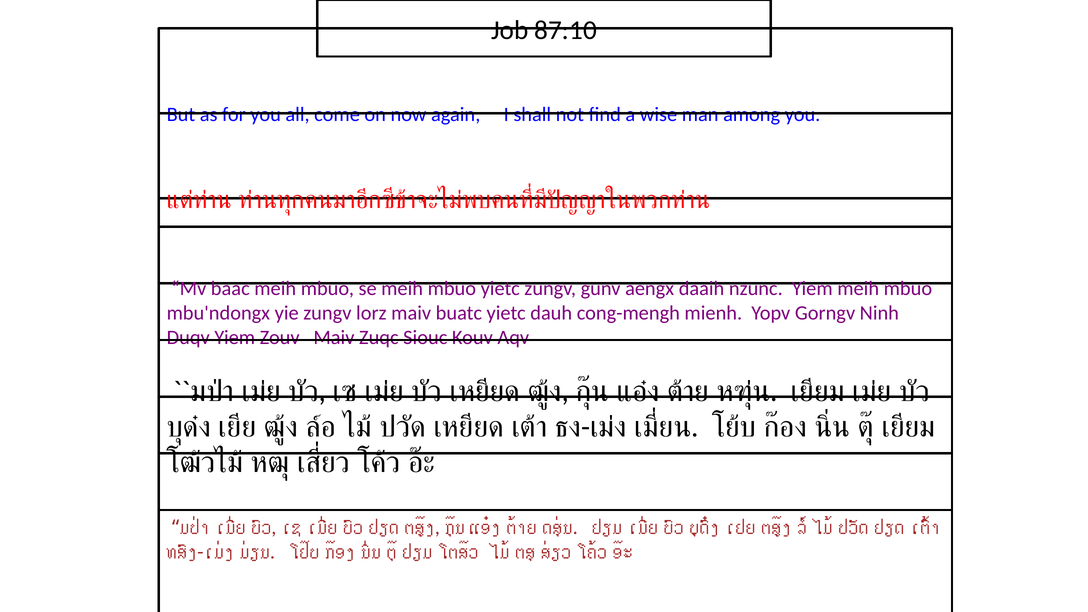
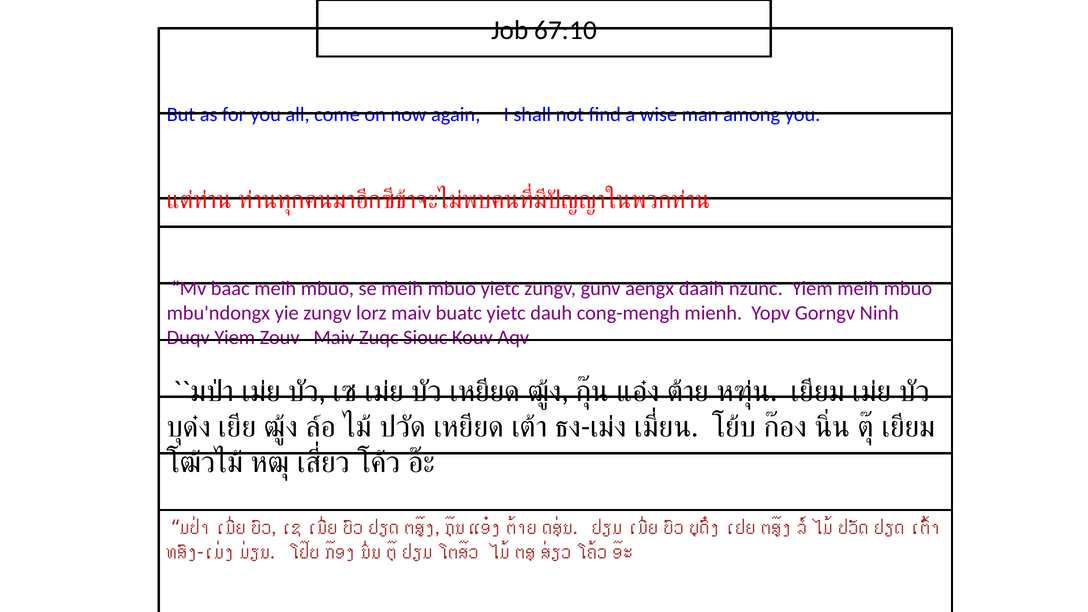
87:10: 87:10 -> 67:10 (566, 30)
